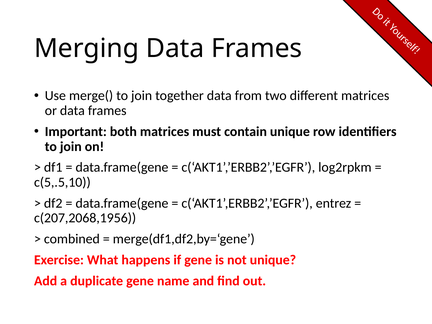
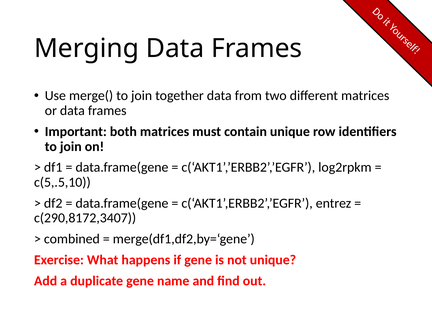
c(207,2068,1956: c(207,2068,1956 -> c(290,8172,3407 (85, 218)
